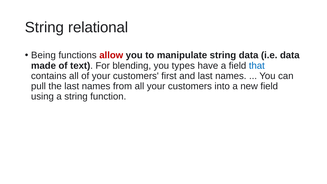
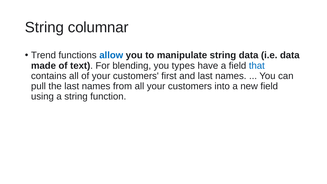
relational: relational -> columnar (98, 27)
Being: Being -> Trend (43, 55)
allow colour: red -> blue (111, 55)
